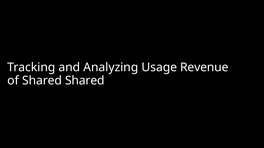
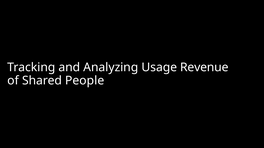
Shared Shared: Shared -> People (85, 81)
